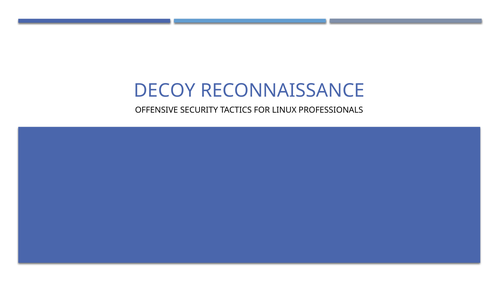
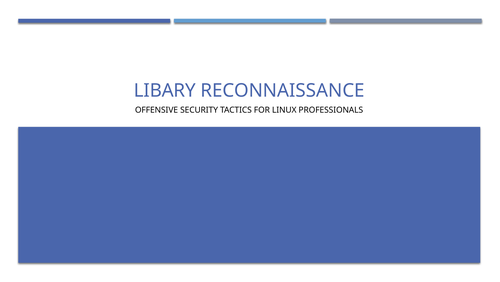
DECOY: DECOY -> LIBARY (165, 91)
